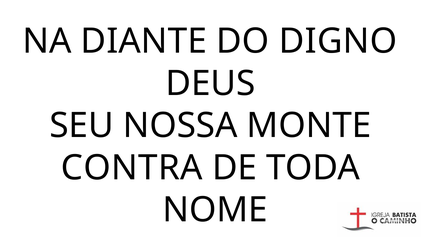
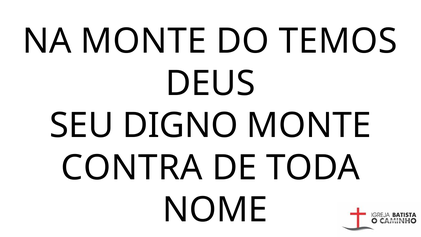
NA DIANTE: DIANTE -> MONTE (144, 41)
DIGNO: DIGNO -> TEMOS (338, 41)
NOSSA: NOSSA -> DIGNO (180, 126)
